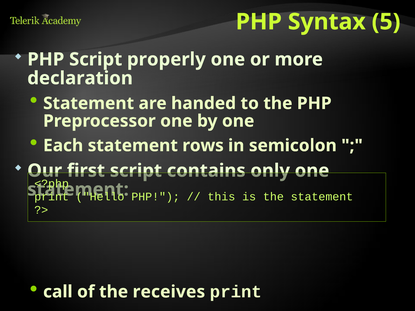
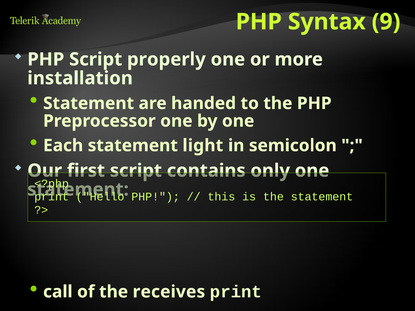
5: 5 -> 9 (386, 22)
declaration: declaration -> installation (80, 78)
rows: rows -> light (203, 146)
